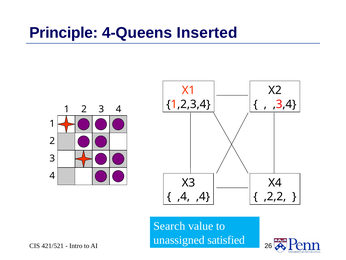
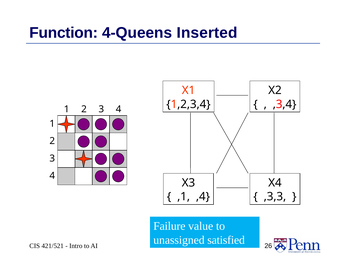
Principle: Principle -> Function (64, 33)
,4: ,4 -> ,1 (184, 196)
,2,2: ,2,2 -> ,3,3 (275, 196)
Search: Search -> Failure (169, 226)
